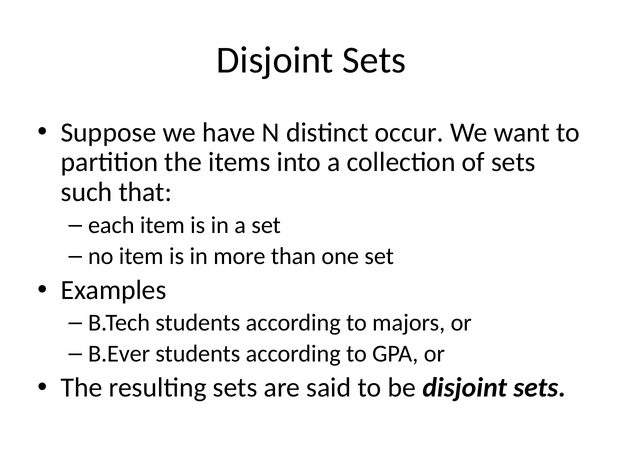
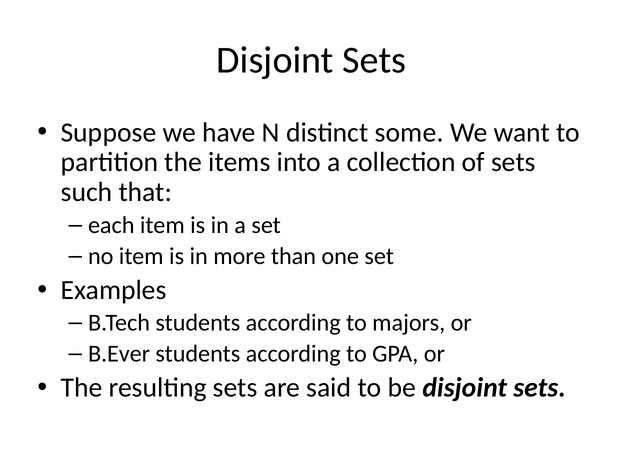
occur: occur -> some (409, 132)
